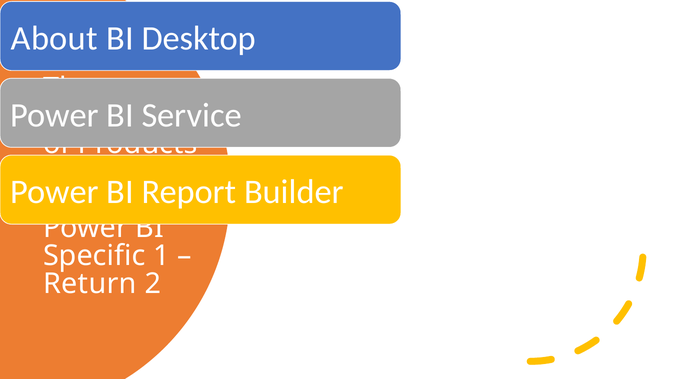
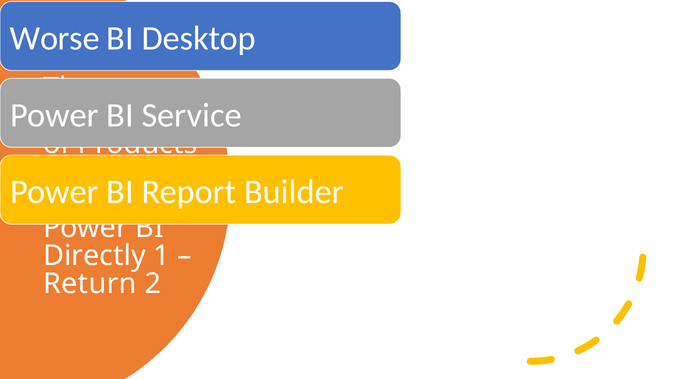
About: About -> Worse (55, 38)
Specific: Specific -> Directly (94, 256)
